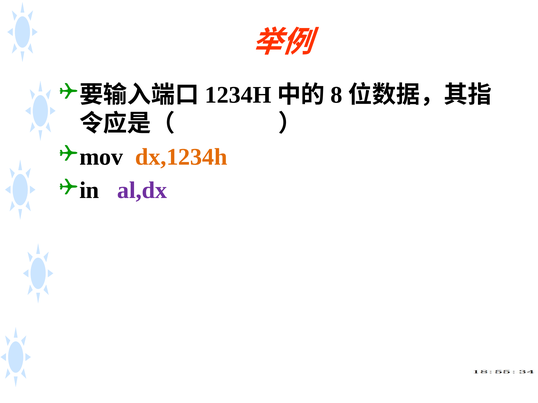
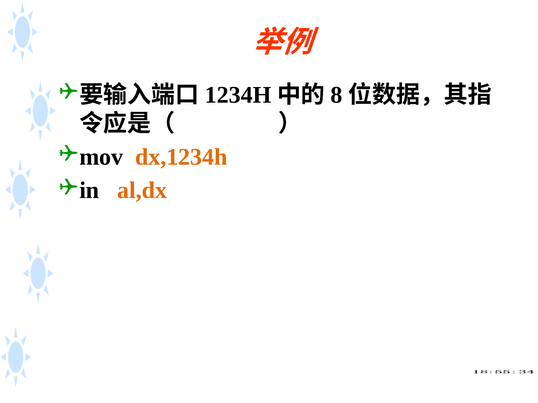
al,dx colour: purple -> orange (142, 191)
